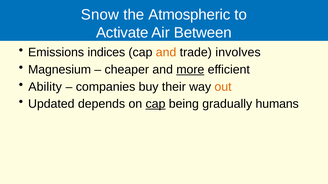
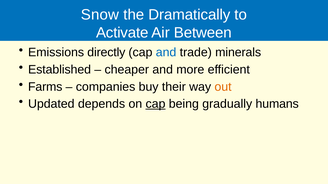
Atmospheric: Atmospheric -> Dramatically (189, 15)
indices: indices -> directly (106, 53)
and colour: orange -> blue (166, 53)
involves: involves -> minerals (238, 53)
Magnesium: Magnesium -> Established (60, 70)
more underline: present -> none (190, 70)
Ability: Ability -> Farms (45, 87)
